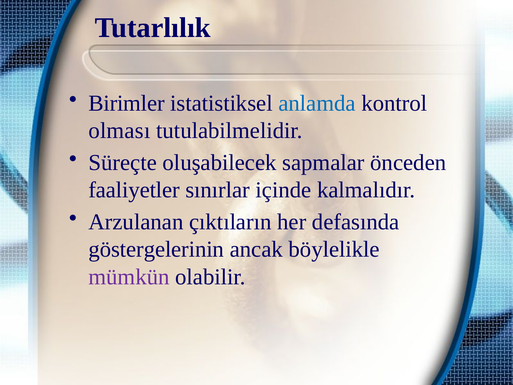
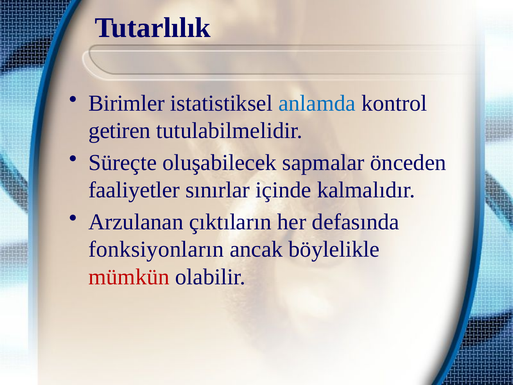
olması: olması -> getiren (120, 131)
göstergelerinin: göstergelerinin -> fonksiyonların (156, 249)
mümkün colour: purple -> red (129, 277)
